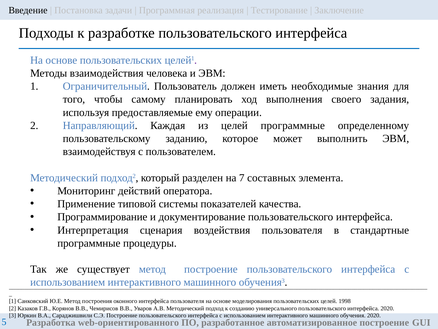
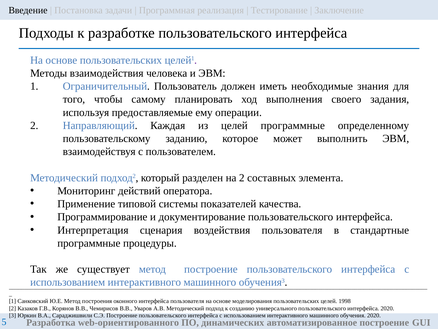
на 7: 7 -> 2 (242, 178)
разработанное: разработанное -> динамических (233, 323)
